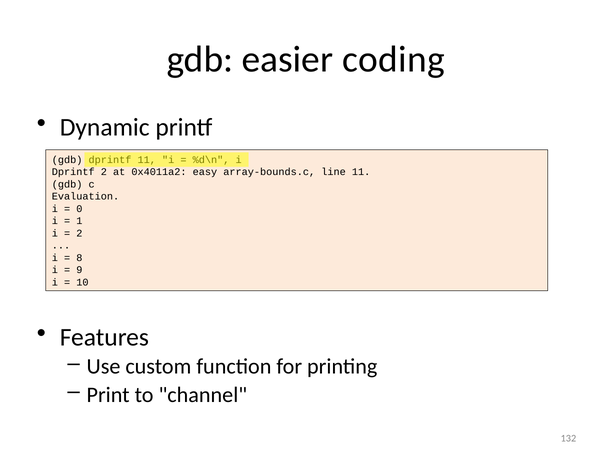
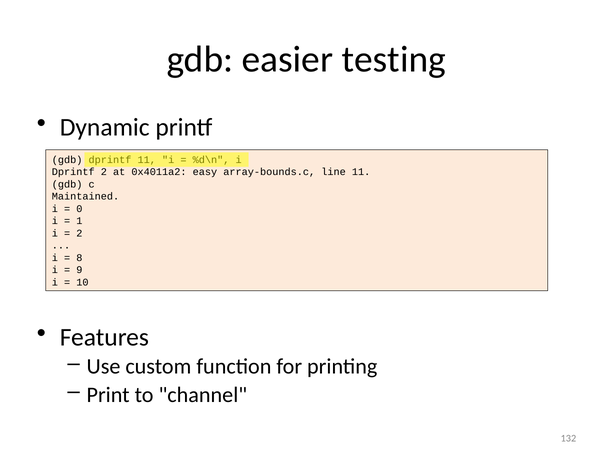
coding: coding -> testing (394, 59)
Evaluation: Evaluation -> Maintained (86, 197)
